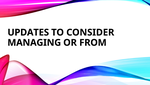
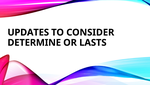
MANAGING: MANAGING -> DETERMINE (34, 42)
FROM: FROM -> LASTS (93, 42)
